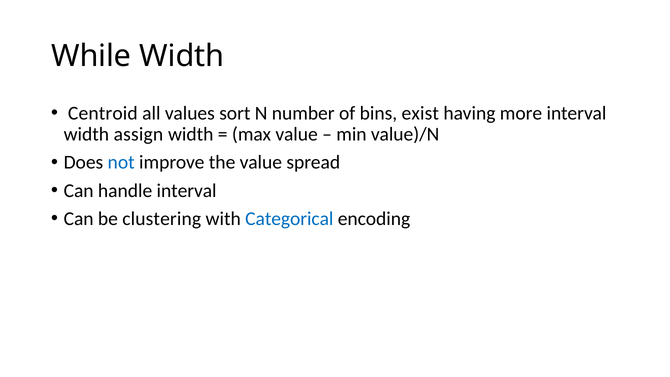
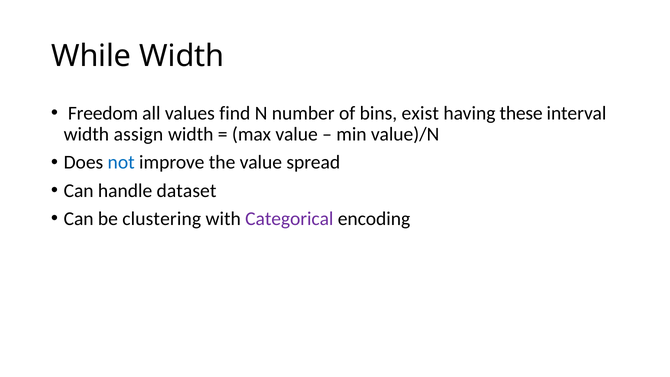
Centroid: Centroid -> Freedom (103, 113)
sort: sort -> find (235, 113)
more: more -> these (521, 113)
handle interval: interval -> dataset (187, 191)
Categorical colour: blue -> purple (289, 219)
